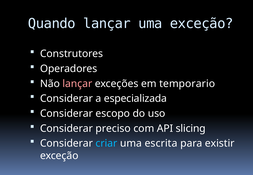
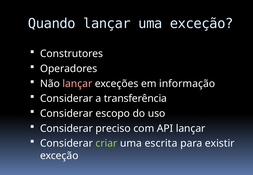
temporario: temporario -> informação (187, 84)
especializada: especializada -> transferência (135, 99)
API slicing: slicing -> lançar (191, 129)
criar colour: light blue -> light green (106, 144)
